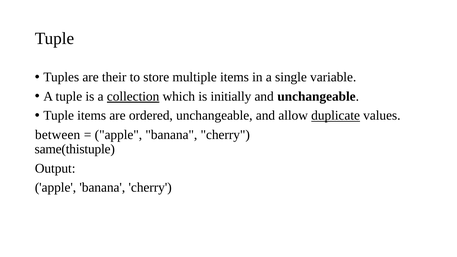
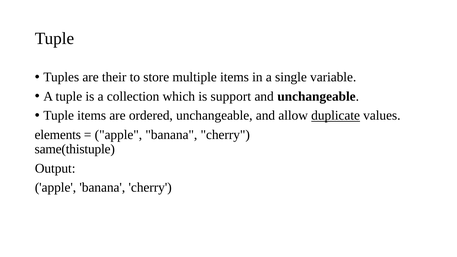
collection underline: present -> none (133, 96)
initially: initially -> support (231, 96)
between: between -> elements (58, 135)
